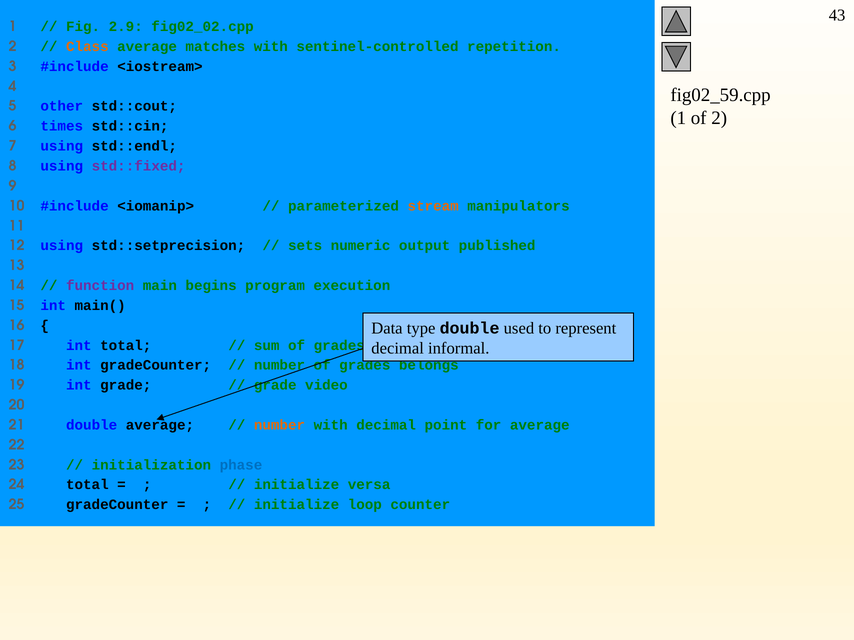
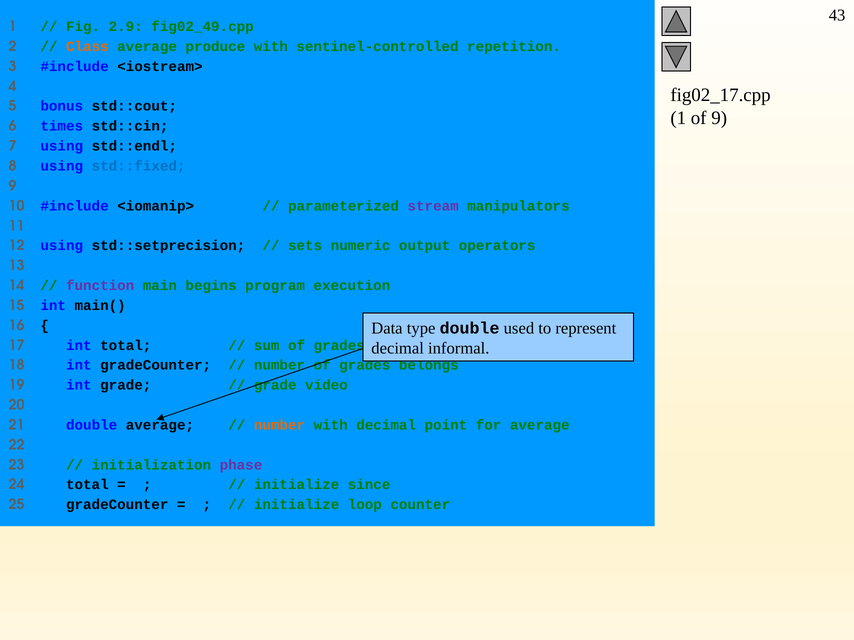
fig02_02.cpp: fig02_02.cpp -> fig02_49.cpp (203, 27)
matches: matches -> produce (215, 47)
fig02_59.cpp: fig02_59.cpp -> fig02_17.cpp (721, 95)
other: other -> bonus (62, 106)
of 2: 2 -> 9 (719, 118)
std::fixed colour: purple -> blue (139, 166)
stream colour: orange -> purple (433, 206)
published: published -> operators (497, 246)
phase colour: blue -> purple (241, 465)
versa: versa -> since (369, 485)
